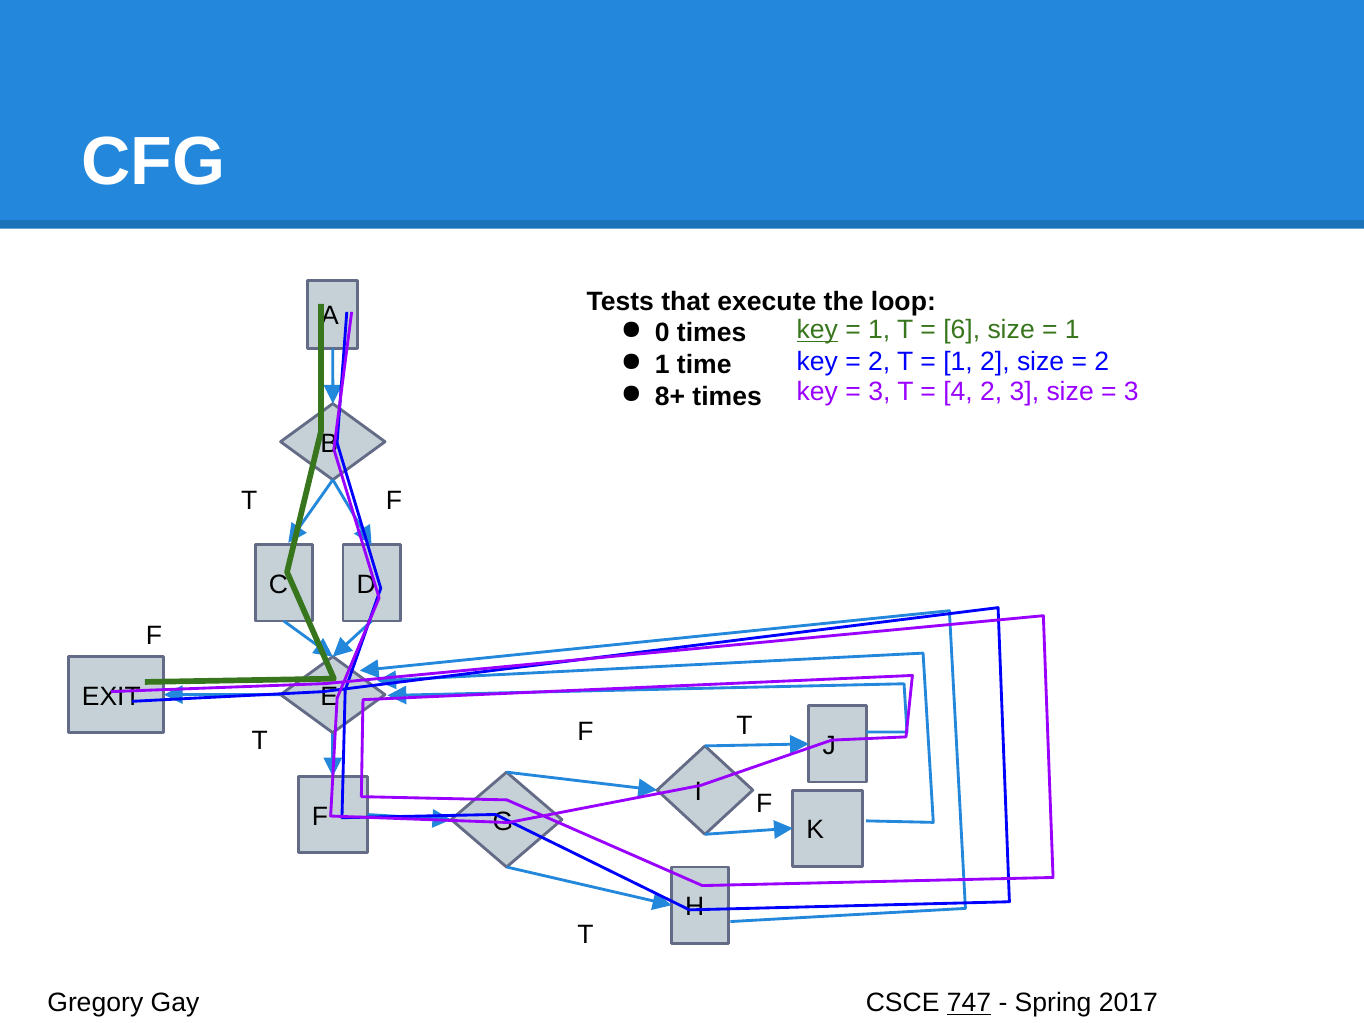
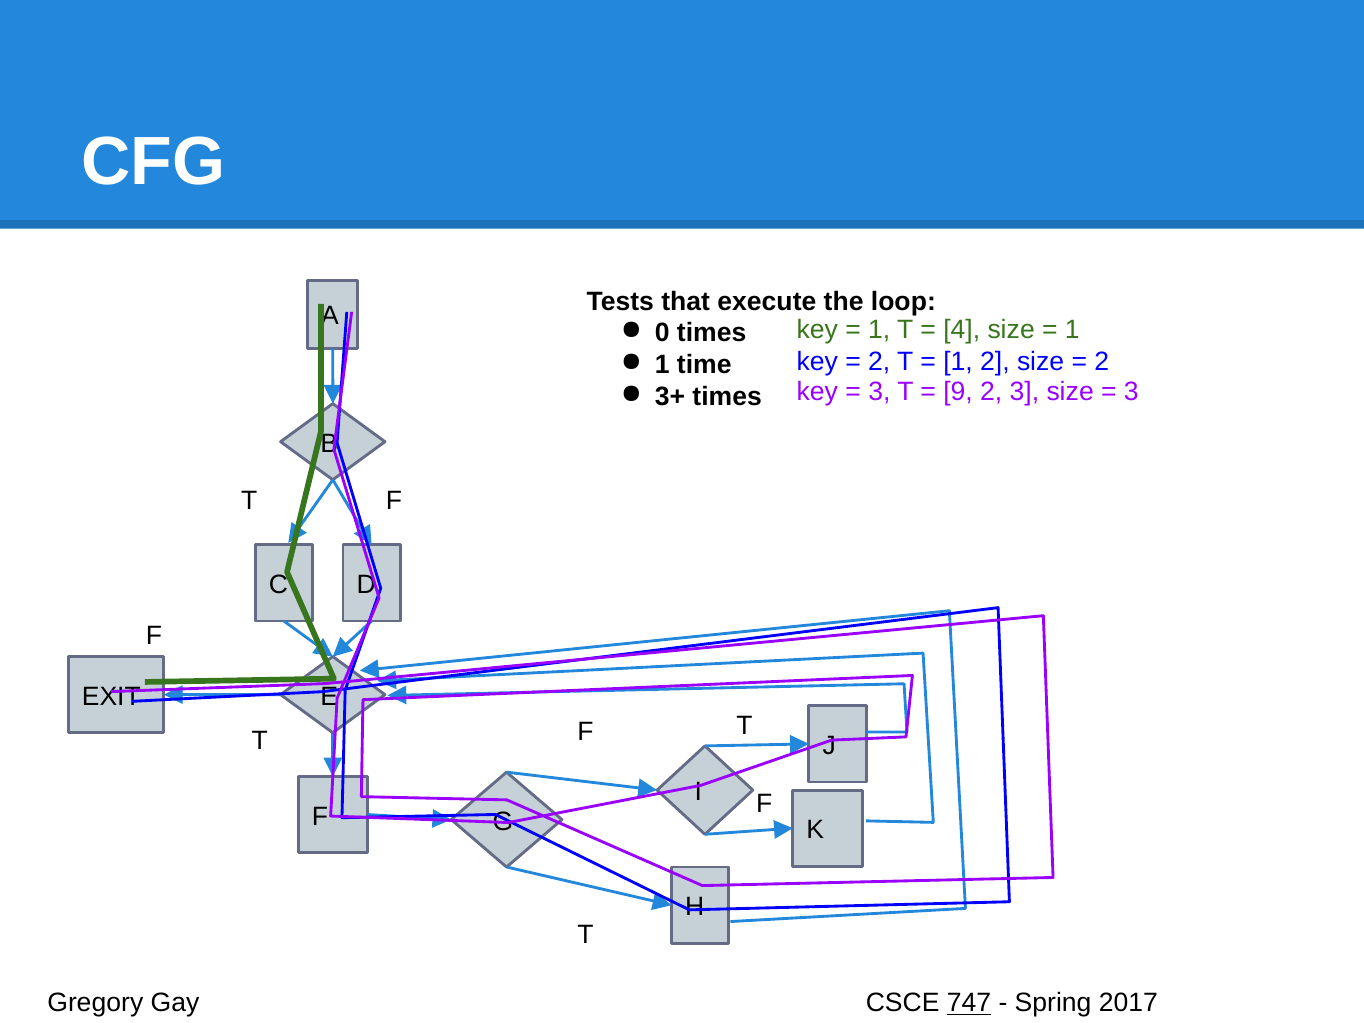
key underline: present -> none (817, 330)
6: 6 -> 4 (962, 330)
4: 4 -> 9 (958, 392)
8+: 8+ -> 3+ (670, 397)
